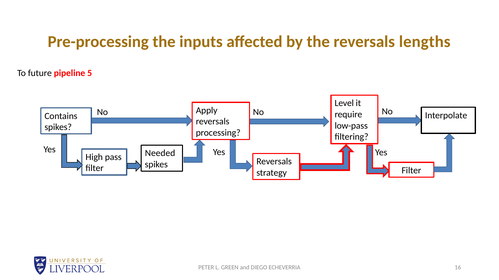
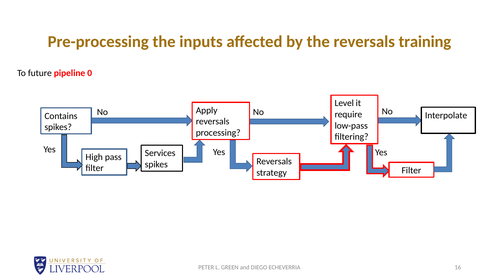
lengths: lengths -> training (425, 42)
5: 5 -> 0 (90, 73)
Needed: Needed -> Services (160, 154)
